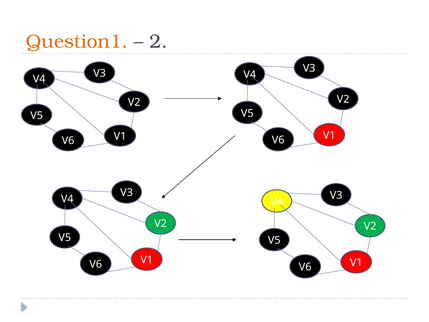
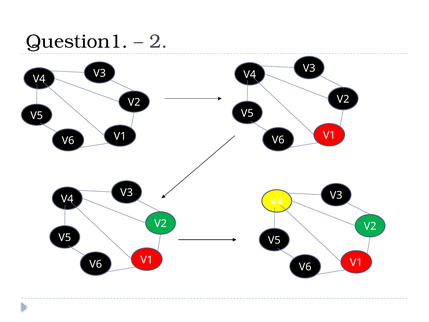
Question1 colour: orange -> black (77, 41)
